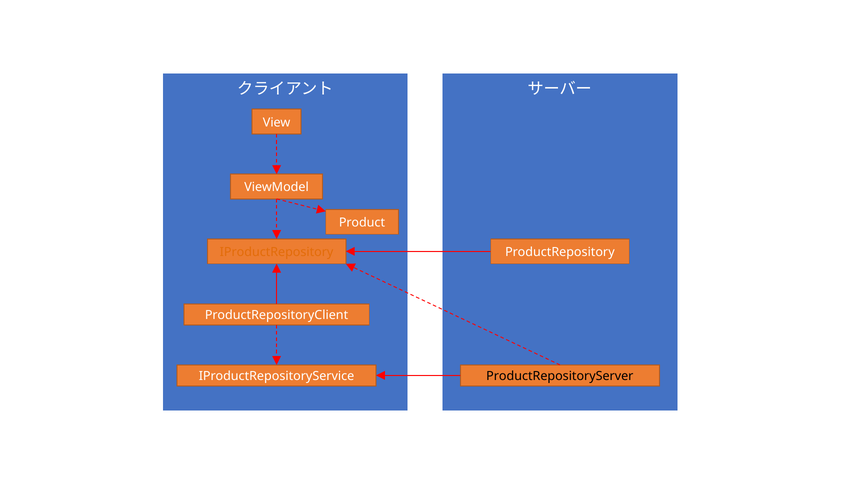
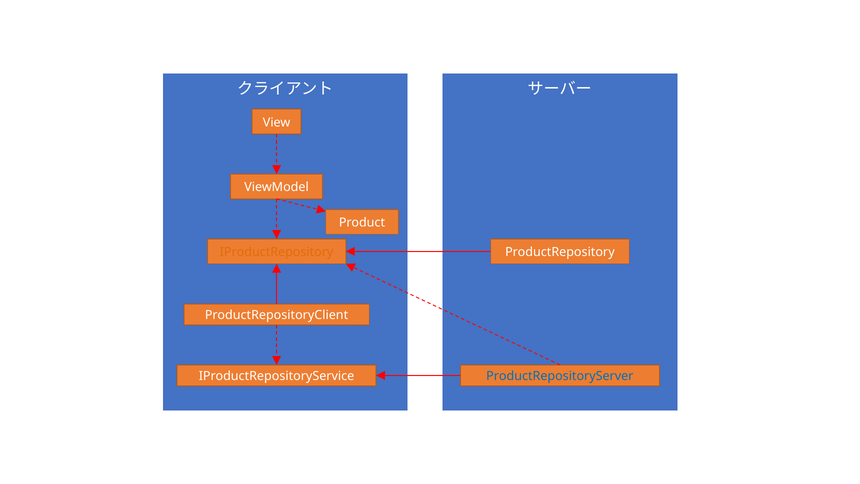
ProductRepositoryServer colour: black -> blue (560, 376)
